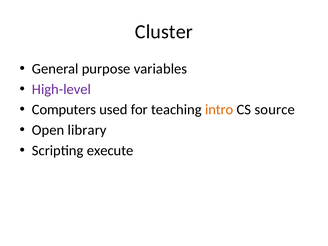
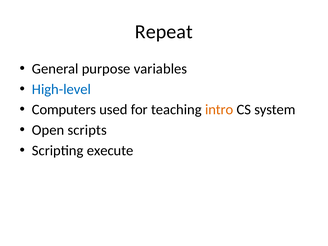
Cluster: Cluster -> Repeat (164, 32)
High-level colour: purple -> blue (61, 89)
source: source -> system (275, 110)
library: library -> scripts (87, 130)
